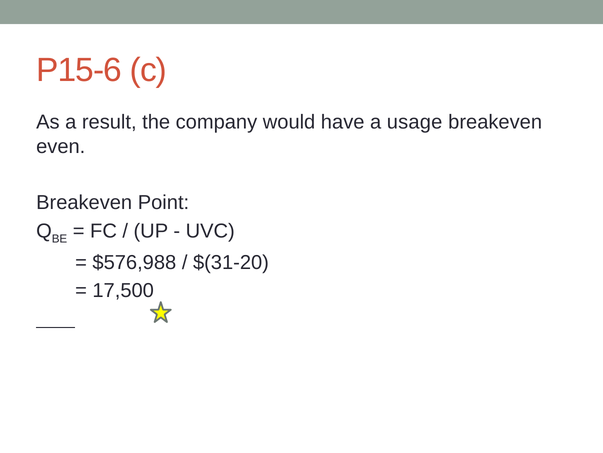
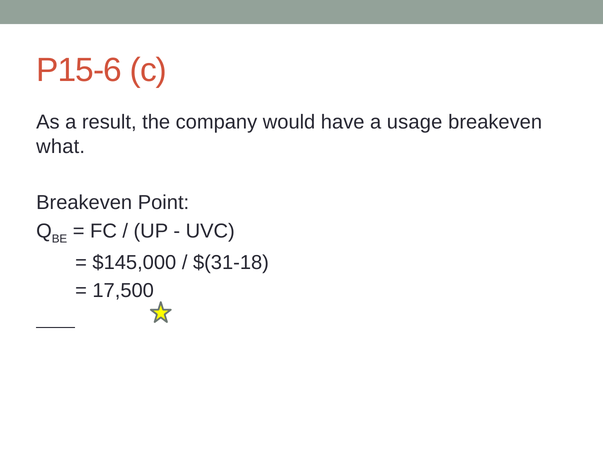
even: even -> what (61, 146)
$576,988: $576,988 -> $145,000 (134, 262)
$(31-20: $(31-20 -> $(31-18 (231, 262)
